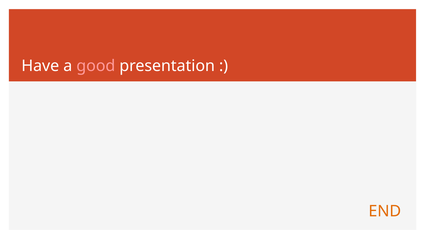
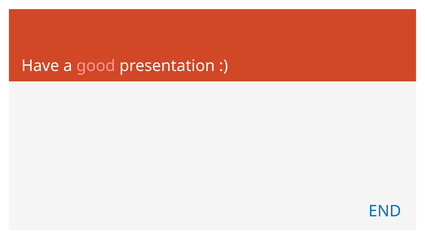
END colour: orange -> blue (385, 211)
